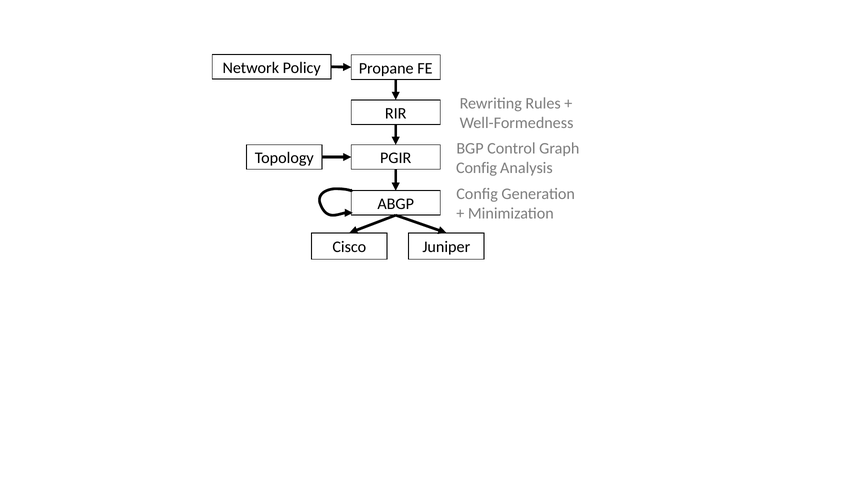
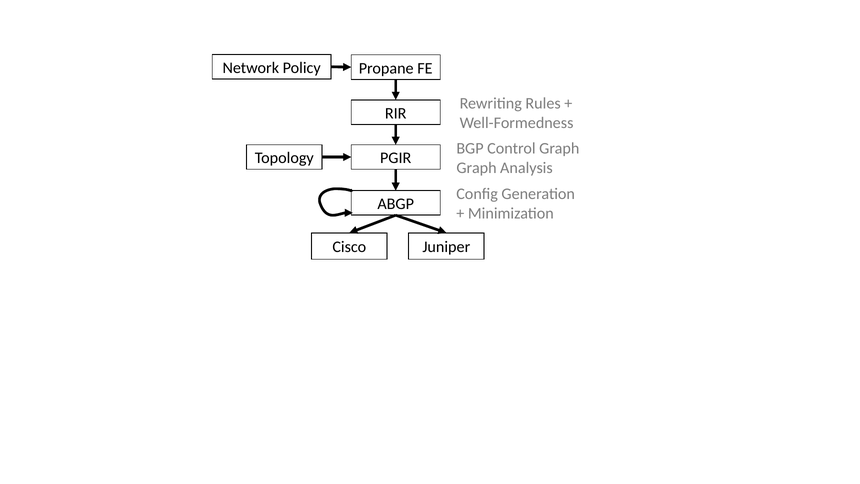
Config: Config -> Graph (476, 168)
